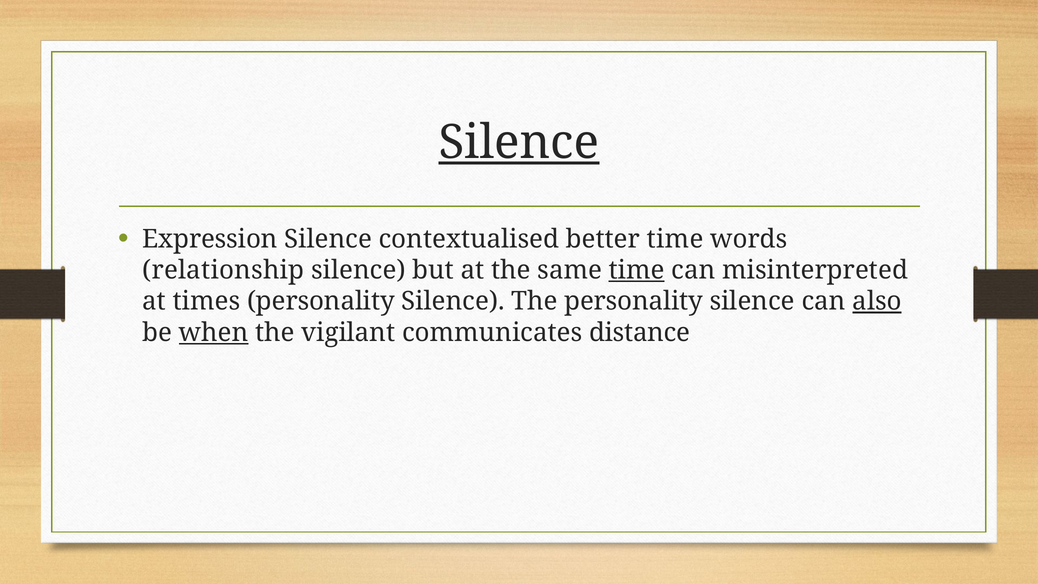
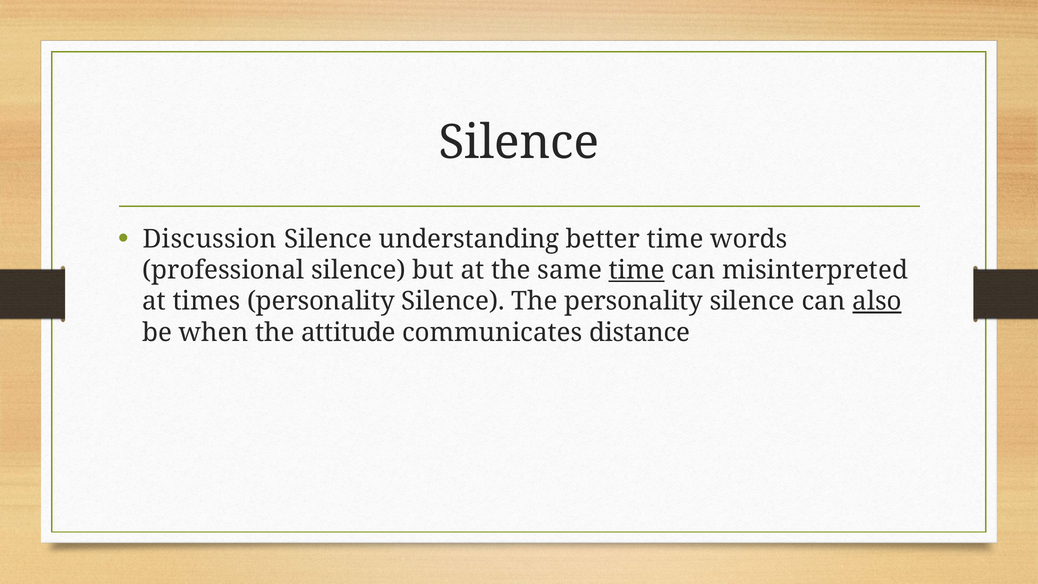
Silence underline: present -> none (519, 142)
Expression: Expression -> Discussion (210, 239)
contextualised: contextualised -> understanding (469, 239)
relationship: relationship -> professional (223, 270)
when underline: present -> none (214, 332)
vigilant: vigilant -> attitude (348, 332)
